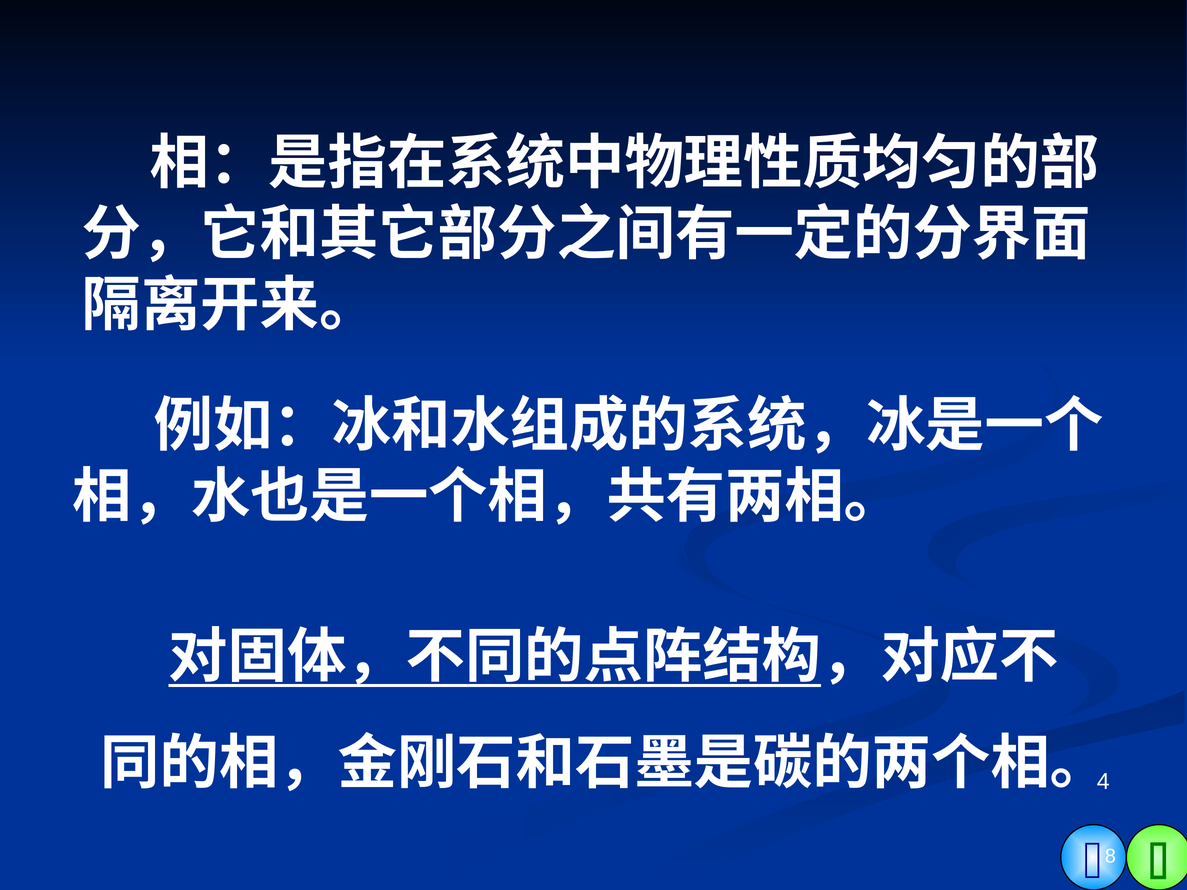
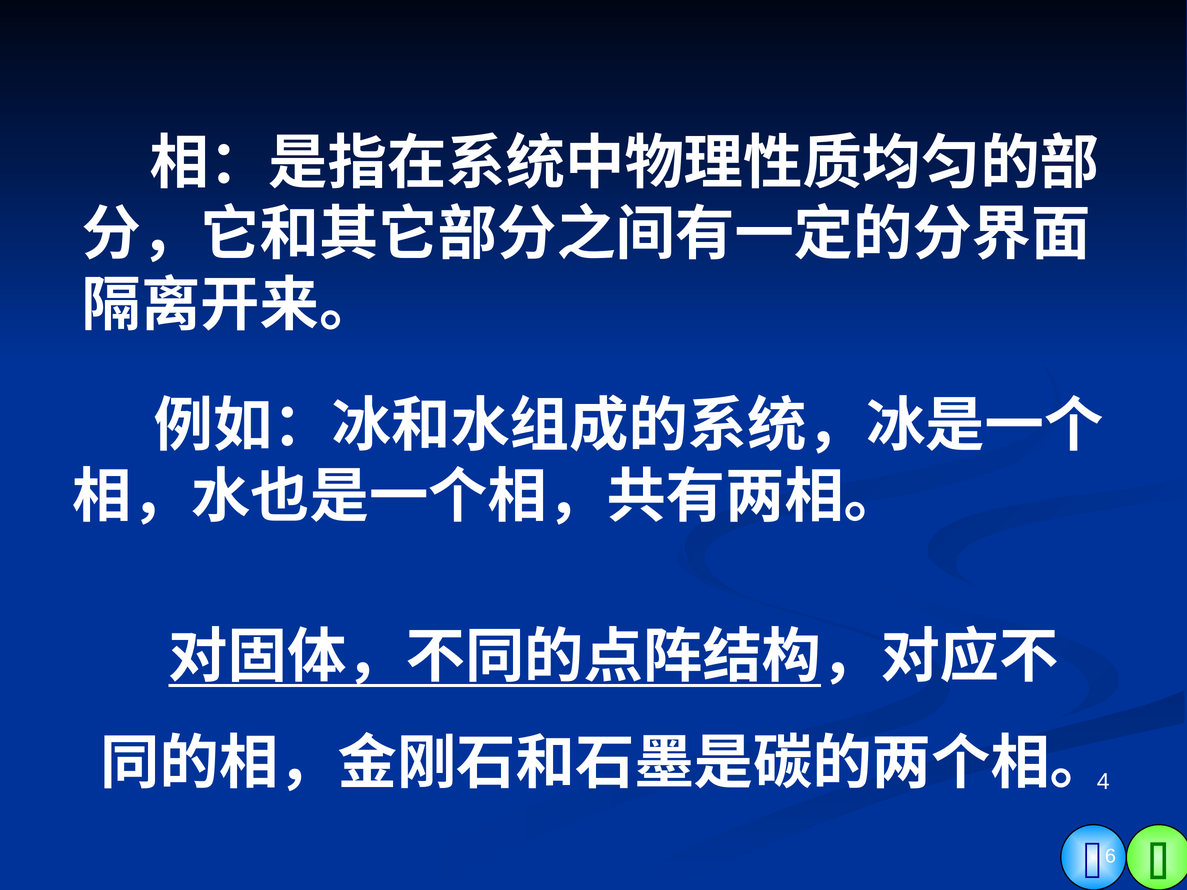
8: 8 -> 6 (1110, 856)
